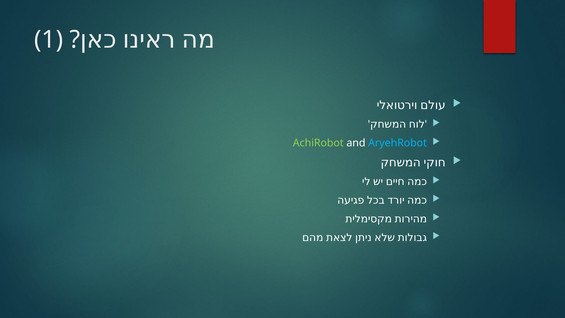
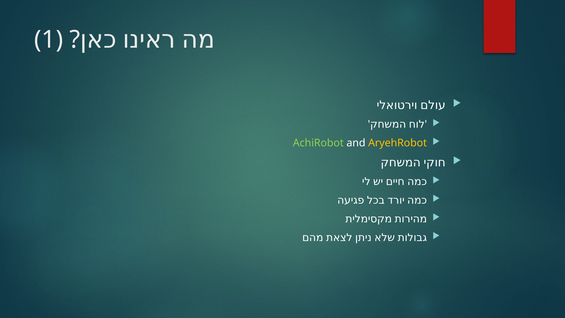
AryehRobot colour: light blue -> yellow (398, 143)
